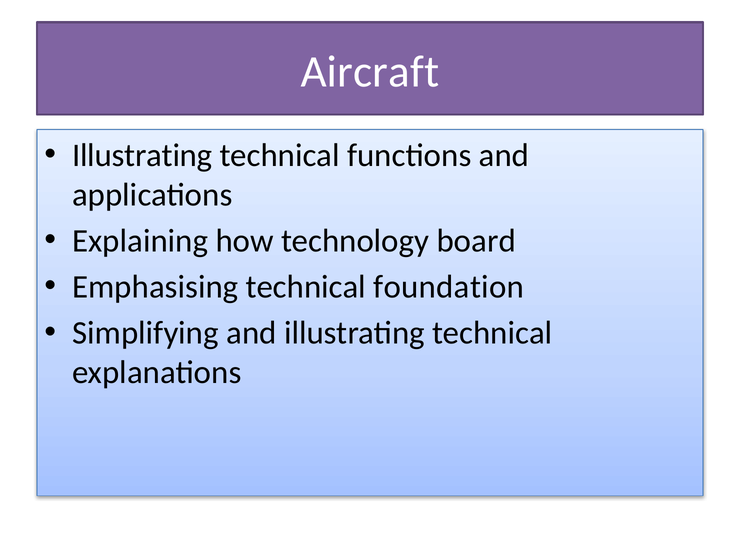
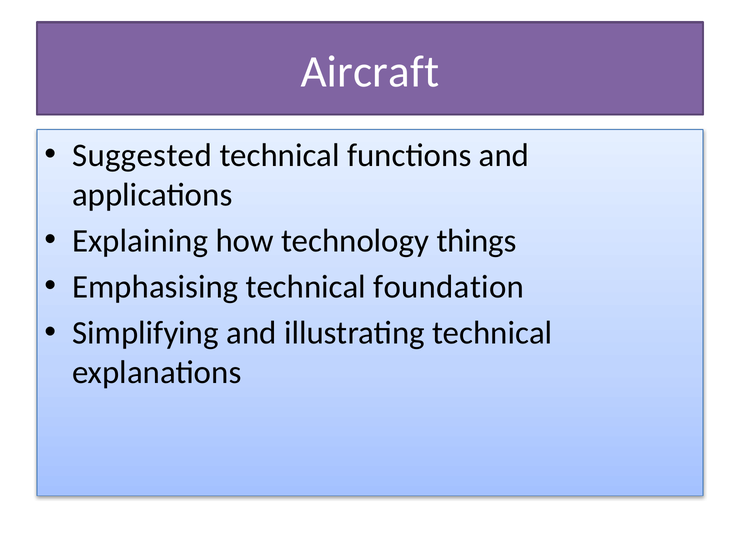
Illustrating: Illustrating -> Suggested (142, 155)
board: board -> things (477, 241)
